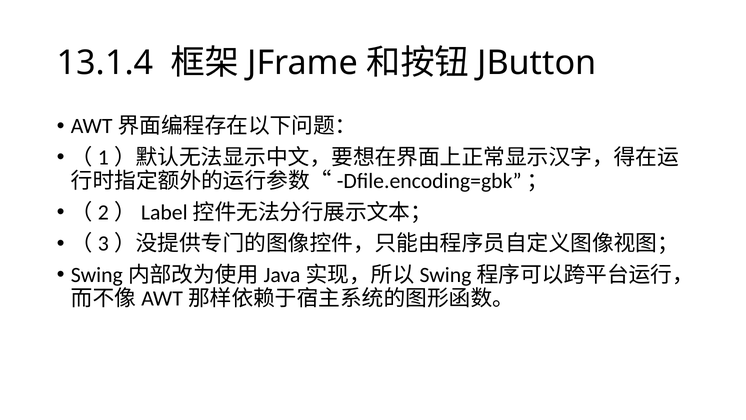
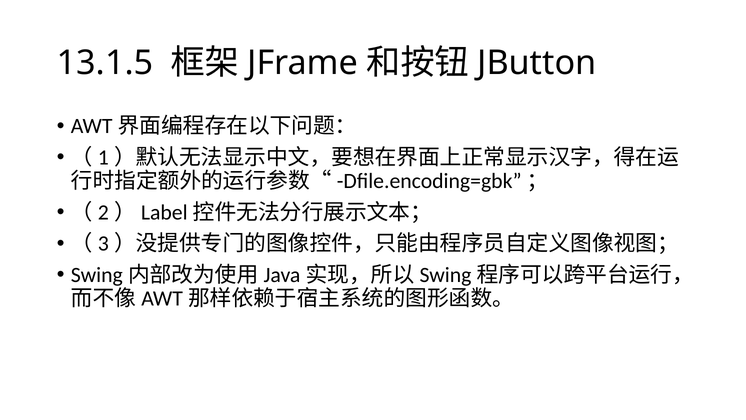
13.1.4: 13.1.4 -> 13.1.5 (105, 63)
